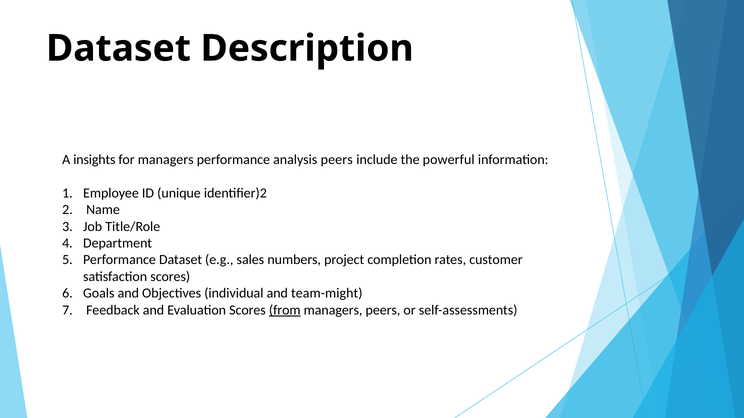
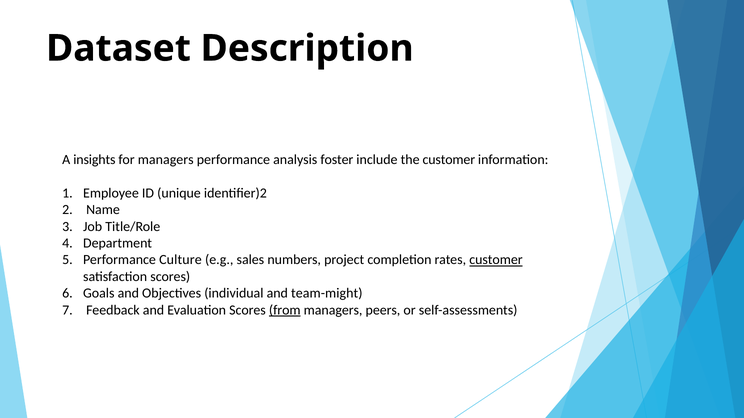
analysis peers: peers -> foster (337, 160)
the powerful: powerful -> customer (449, 160)
Performance Dataset: Dataset -> Culture (180, 260)
customer underline: none -> present (496, 260)
